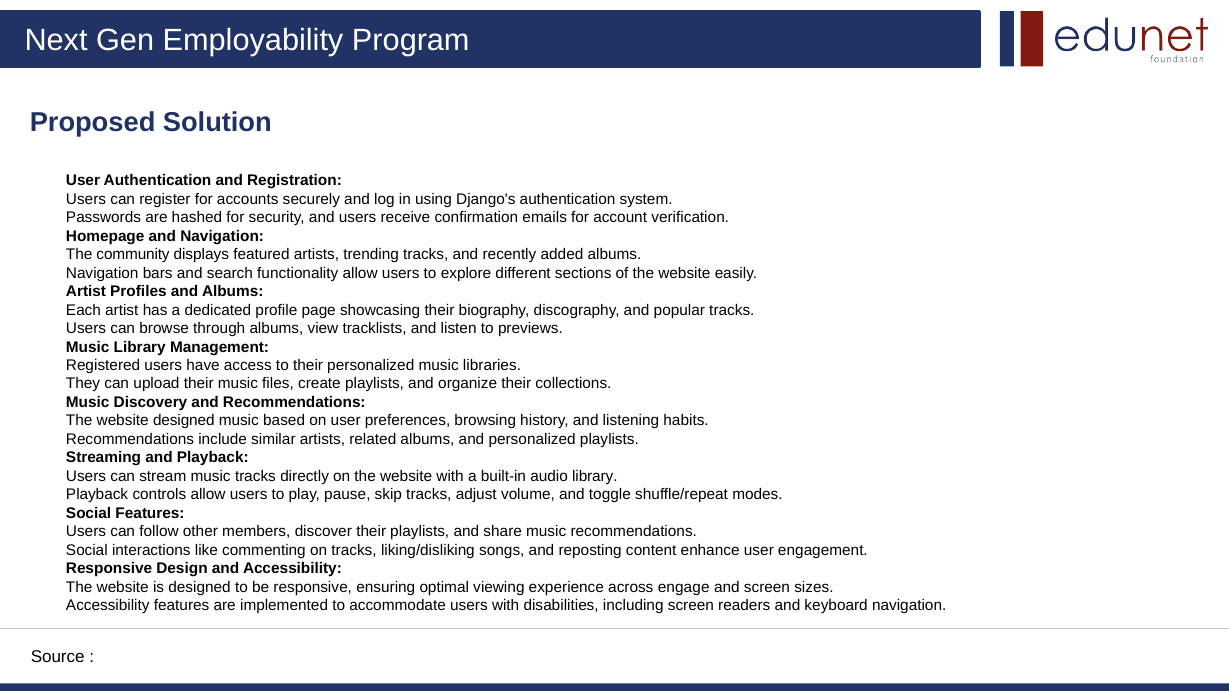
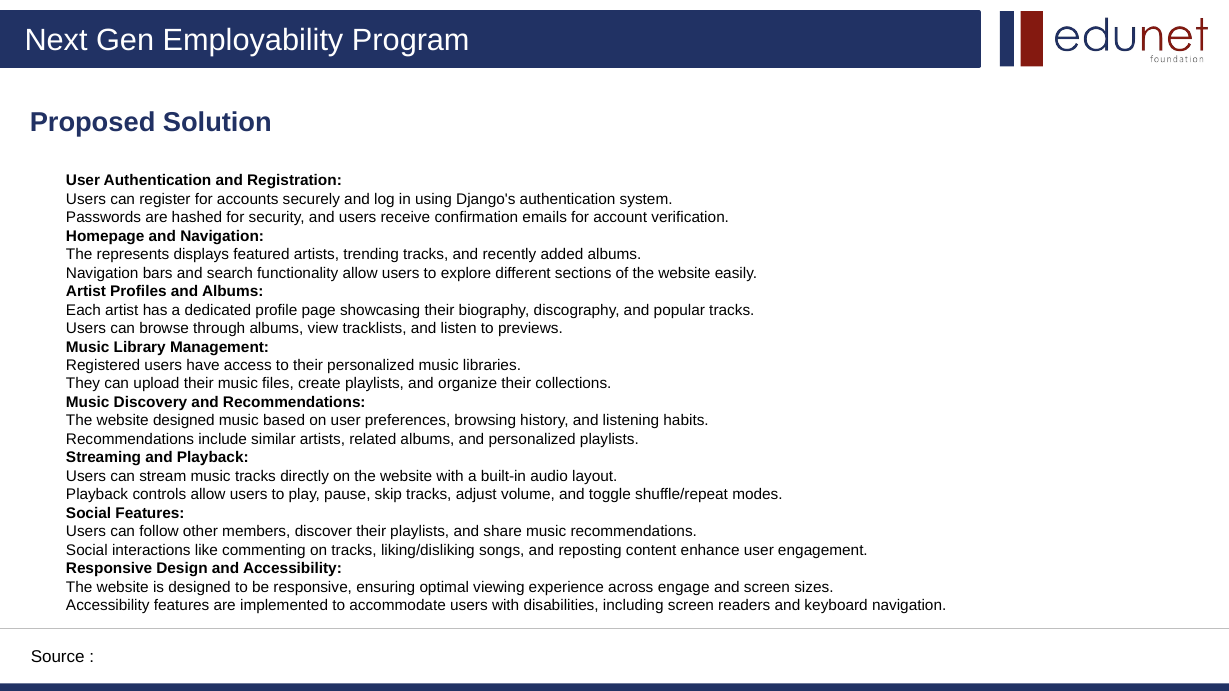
community: community -> represents (133, 255)
audio library: library -> layout (595, 477)
